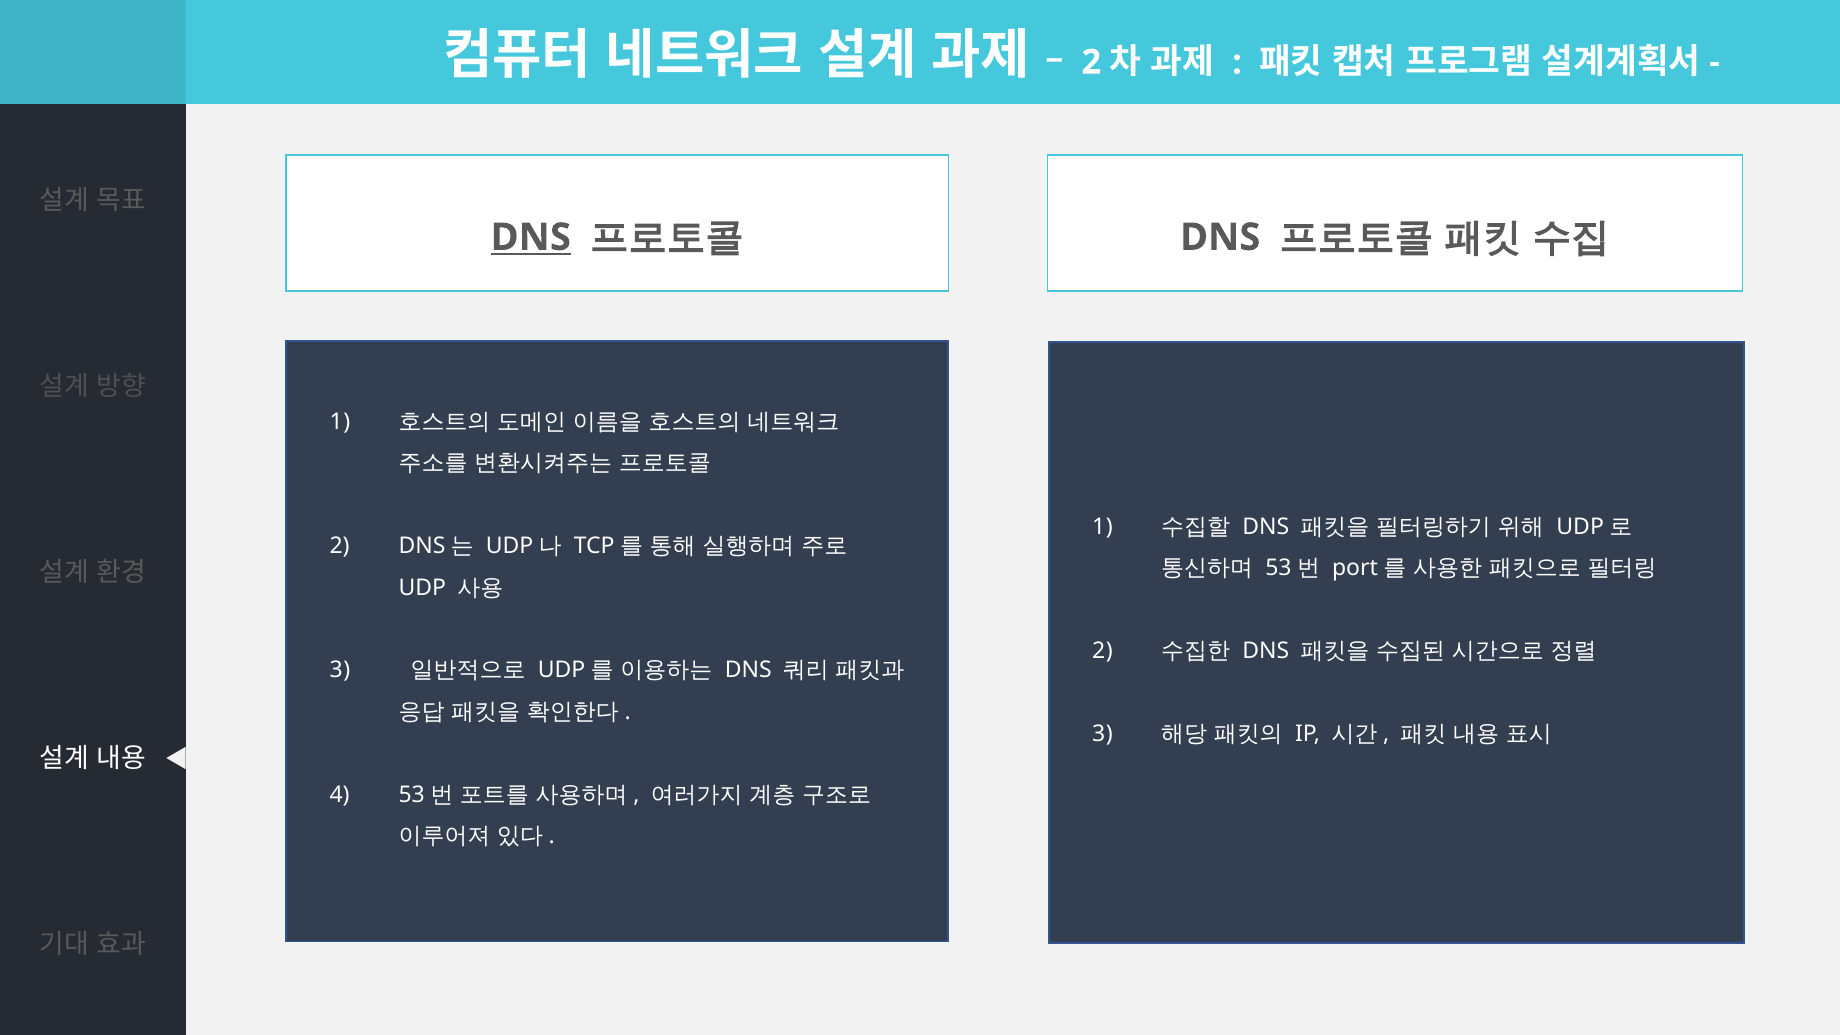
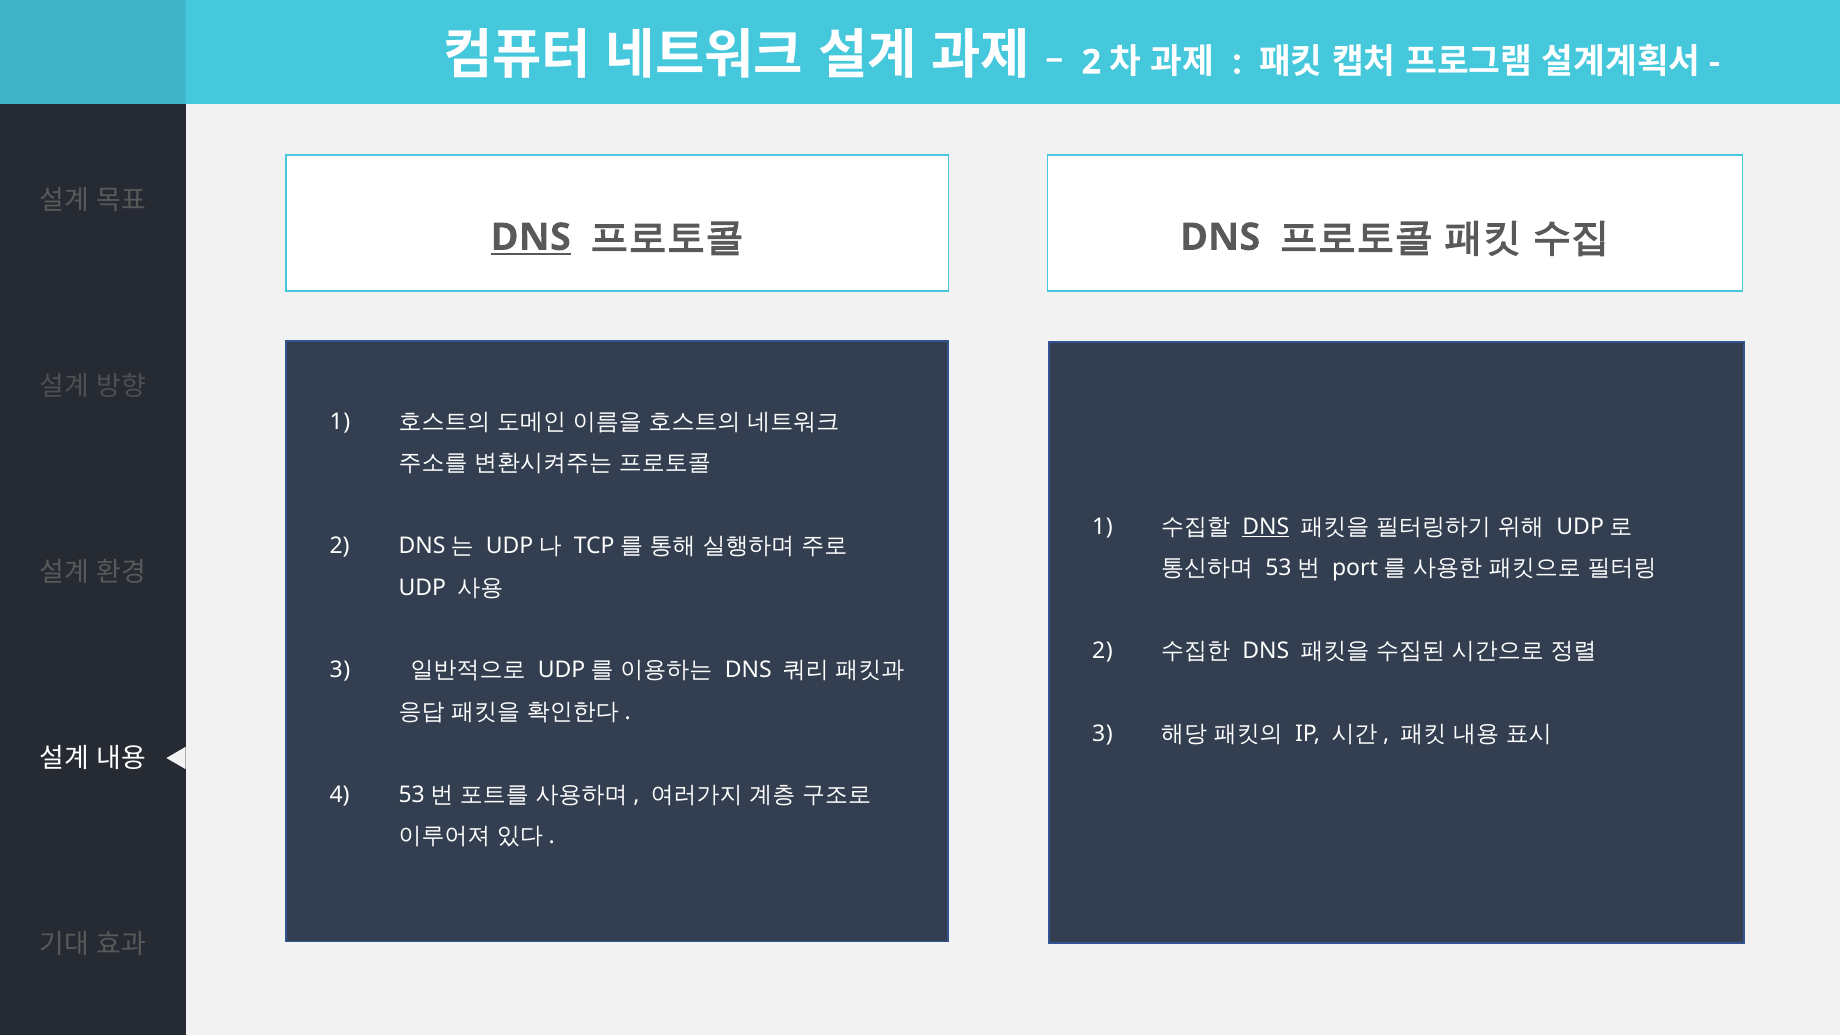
DNS underline: none -> present (1266, 527)
